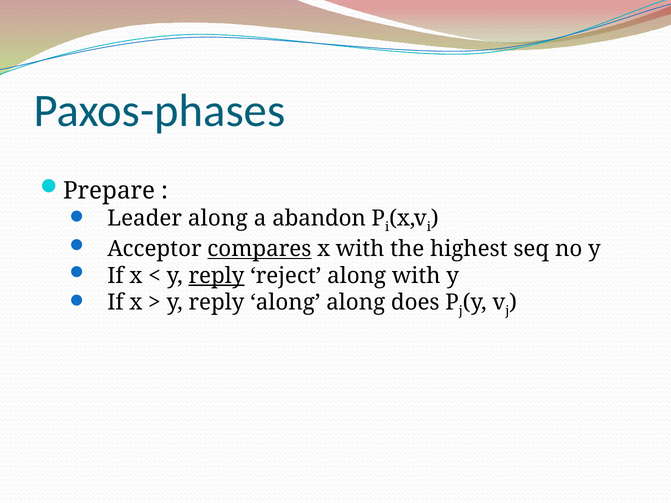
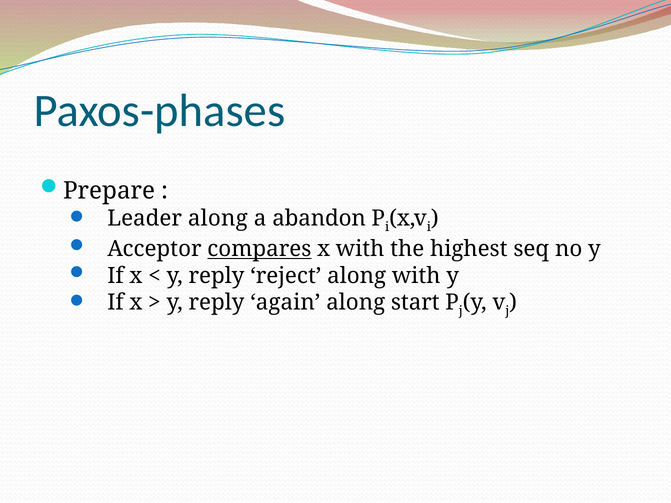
reply underline: present -> none (216, 276)
reply along: along -> again (285, 303)
does: does -> start (415, 303)
